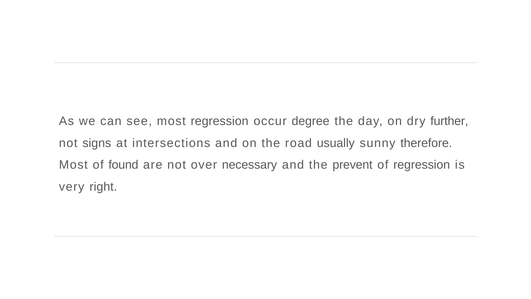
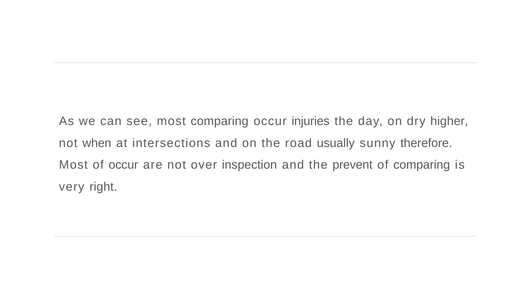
most regression: regression -> comparing (220, 121)
degree: degree -> injuries (311, 121)
further: further -> higher (449, 121)
signs: signs -> when (97, 143)
of found: found -> occur (123, 165)
necessary: necessary -> inspection (249, 165)
of regression: regression -> comparing (422, 165)
